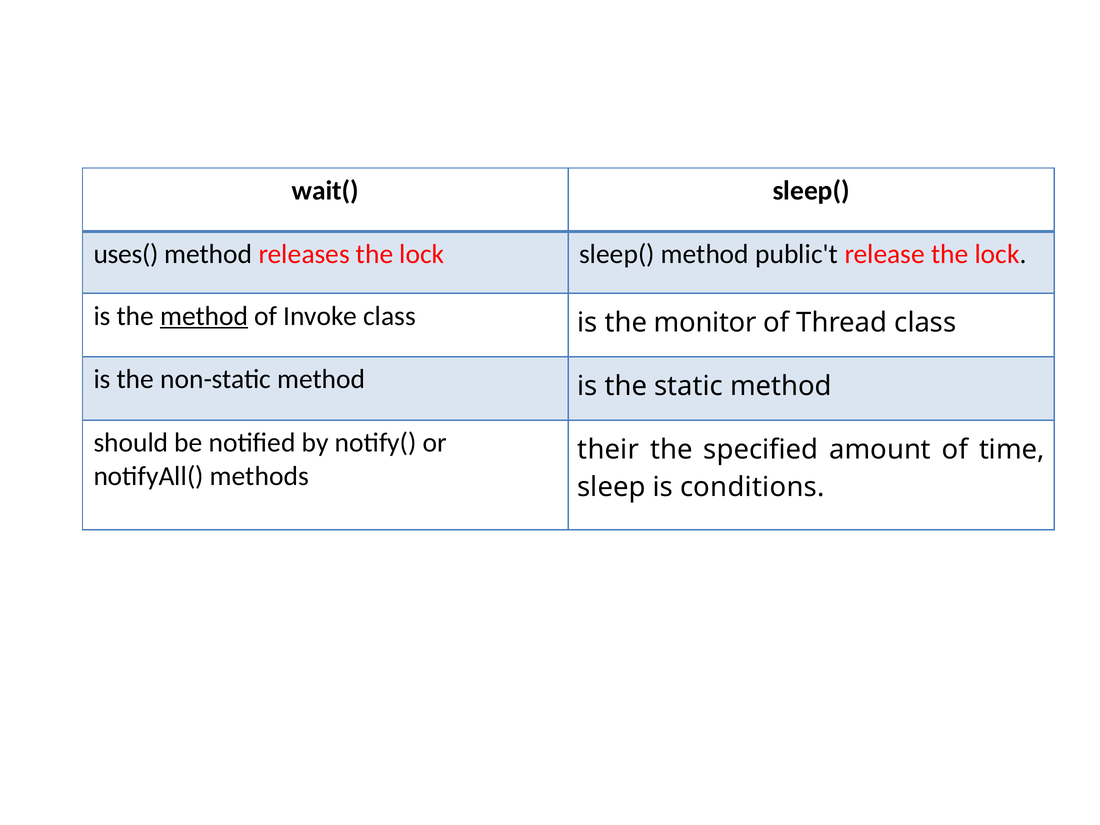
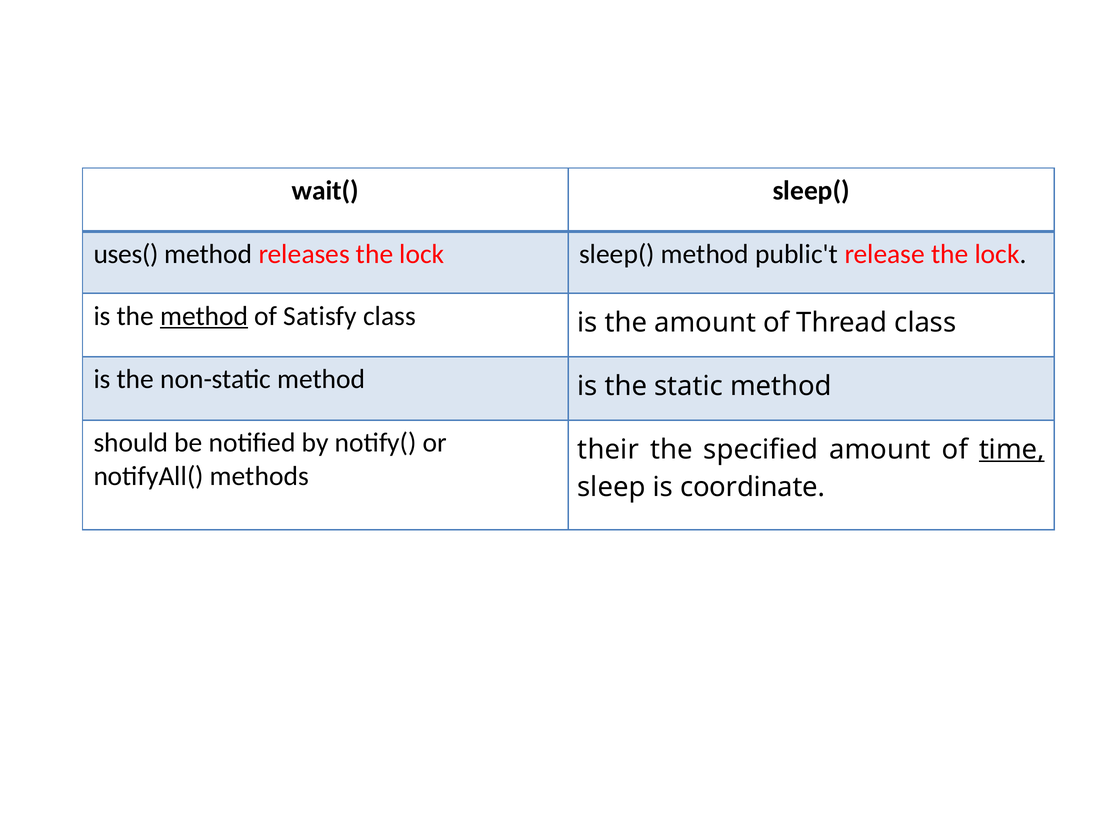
Invoke: Invoke -> Satisfy (320, 316)
the monitor: monitor -> amount (705, 323)
time underline: none -> present (1012, 450)
conditions: conditions -> coordinate (753, 487)
